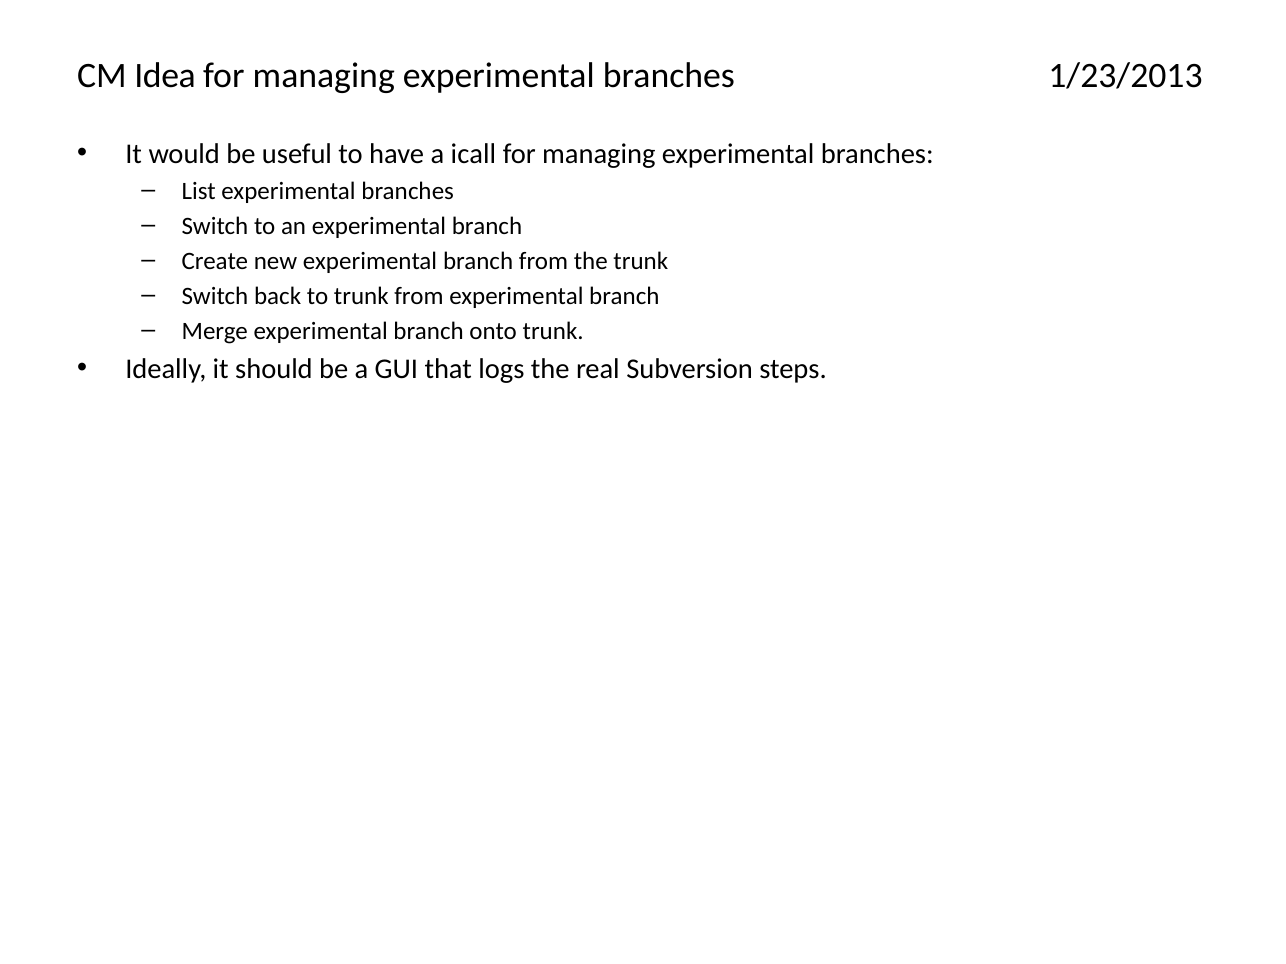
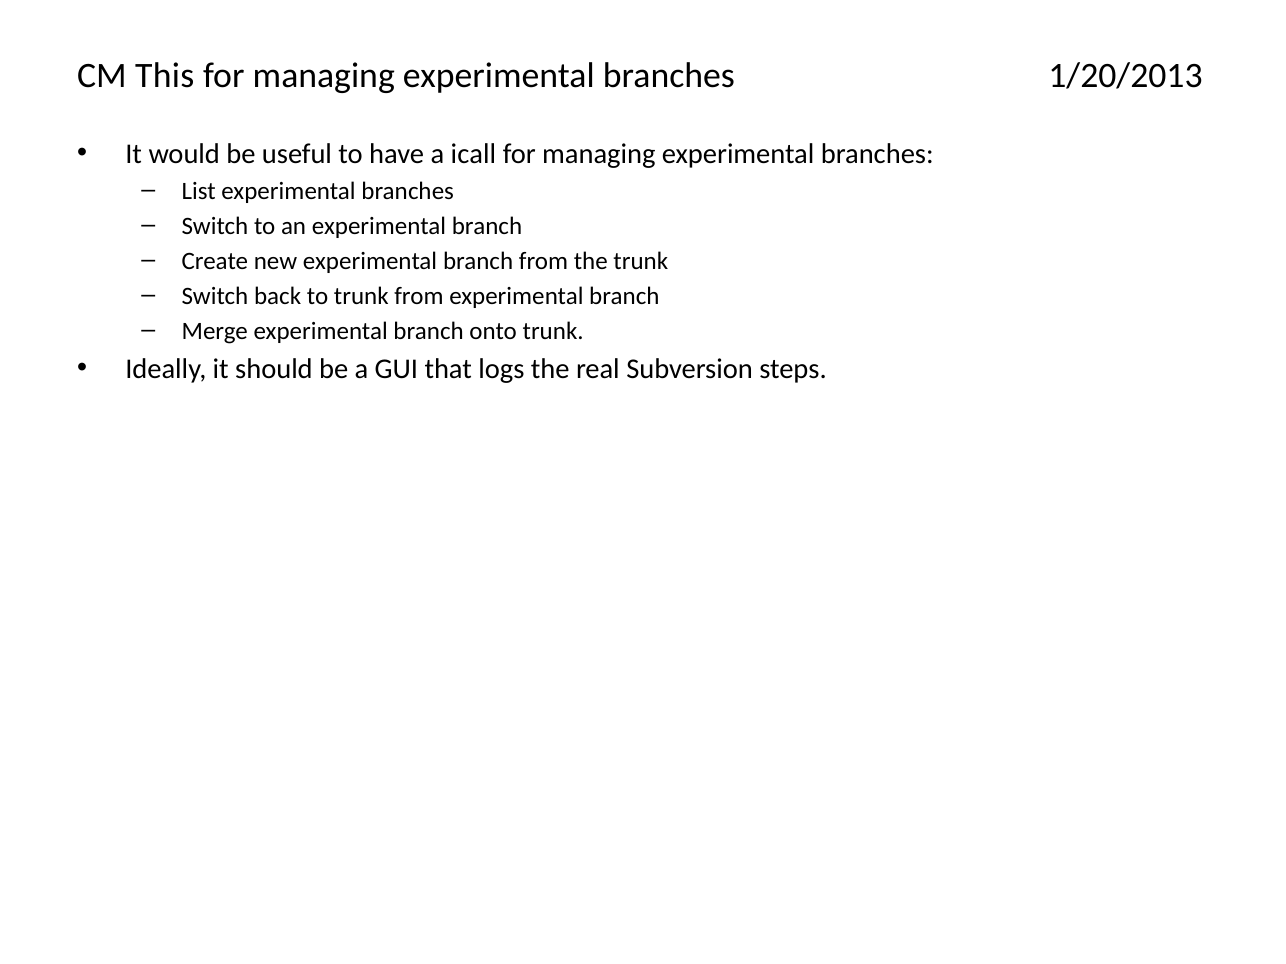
Idea: Idea -> This (165, 75)
1/23/2013: 1/23/2013 -> 1/20/2013 (1125, 75)
